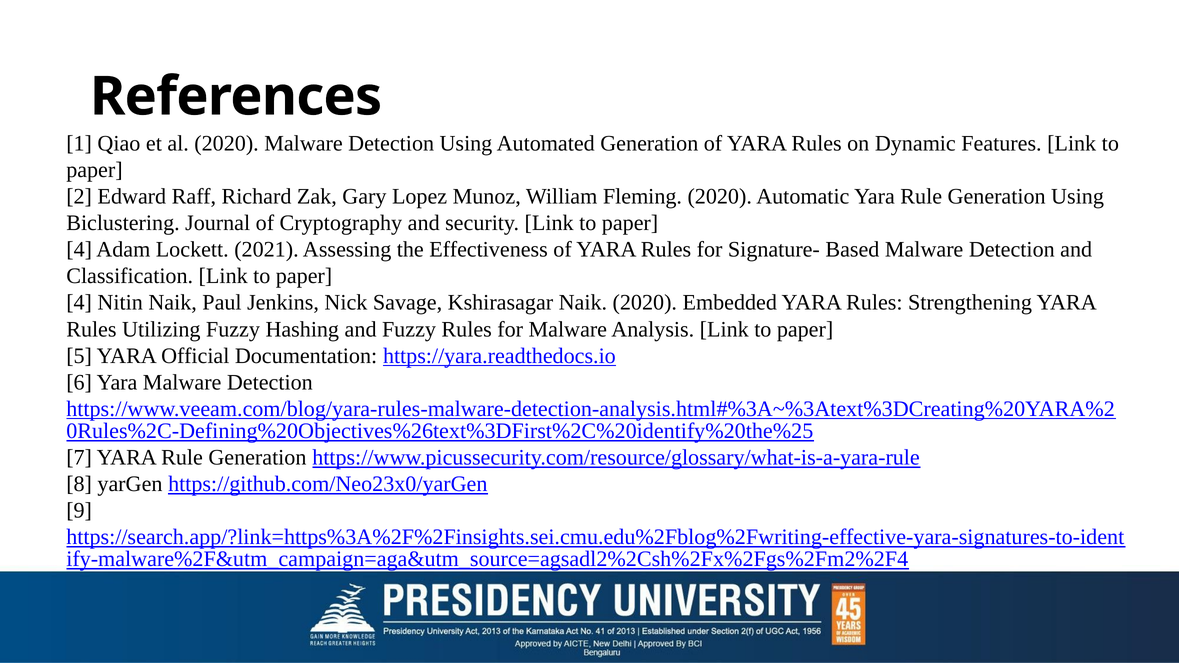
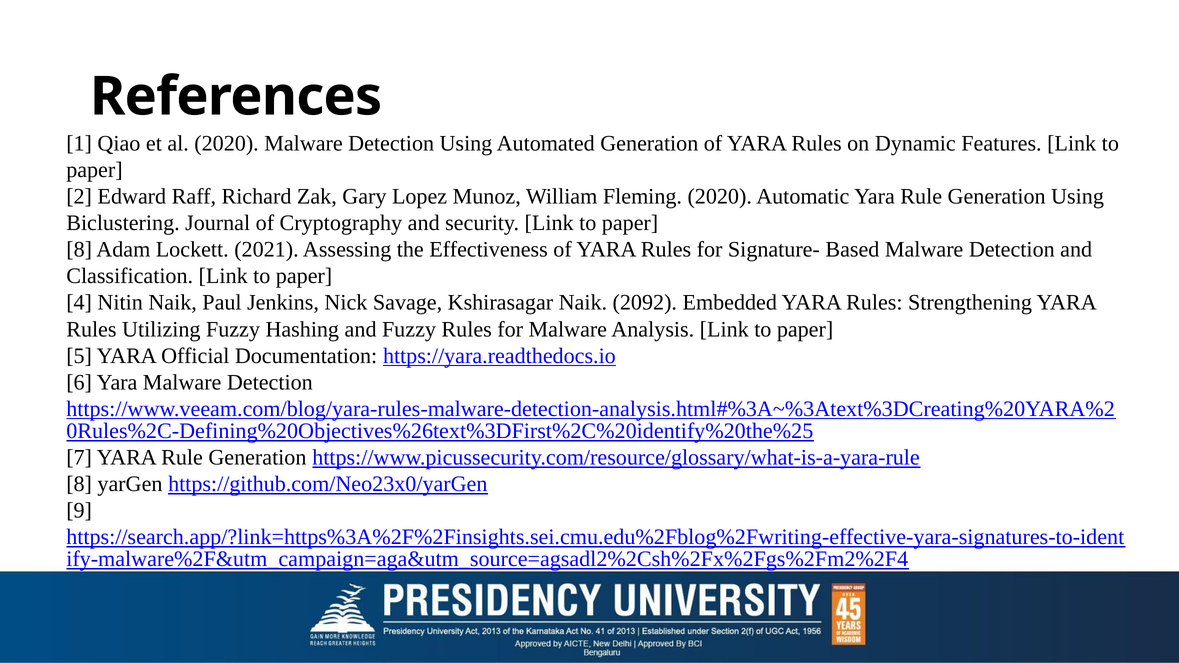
4: 4 -> 8 (79, 250)
Naik 2020: 2020 -> 2092 (645, 303)
